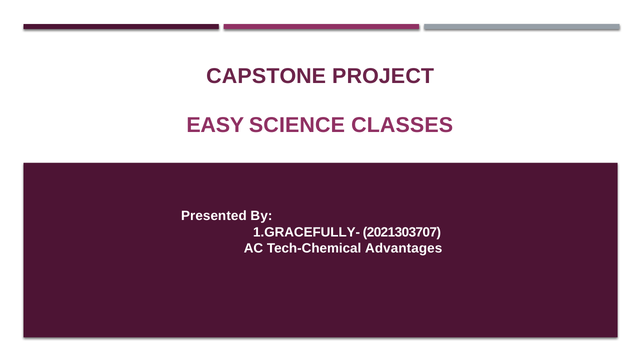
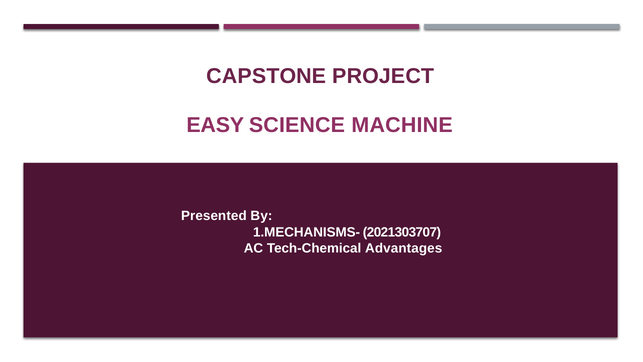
CLASSES: CLASSES -> MACHINE (402, 125)
1.GRACEFULLY-: 1.GRACEFULLY- -> 1.MECHANISMS- (307, 232)
